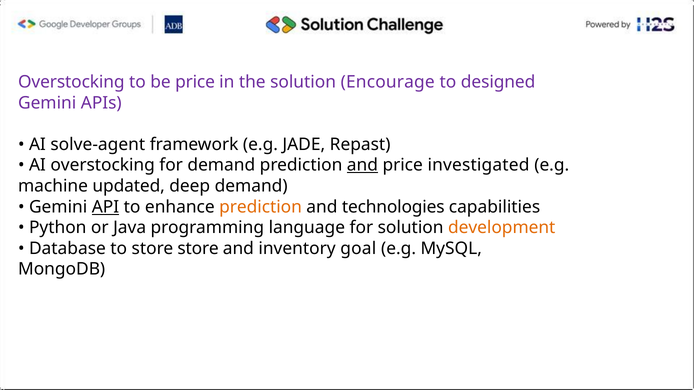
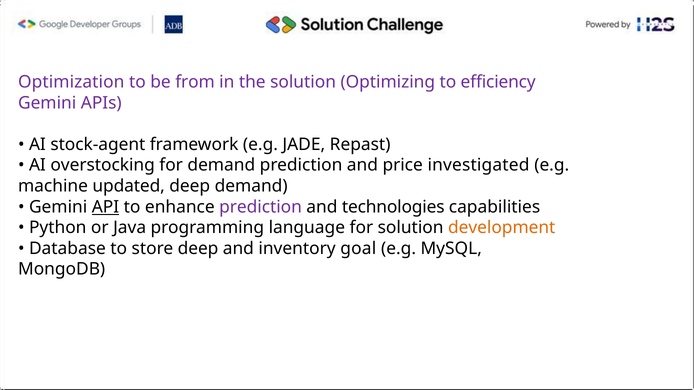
Overstocking: Overstocking -> Optimization (71, 82)
be price: price -> from (195, 82)
Encourage: Encourage -> Optimizing (388, 82)
designed: designed -> efficiency (498, 82)
solve-agent: solve-agent -> stock-agent (98, 145)
and underline: present -> none (362, 165)
prediction colour: orange -> purple (261, 207)
store store: store -> deep (198, 249)
